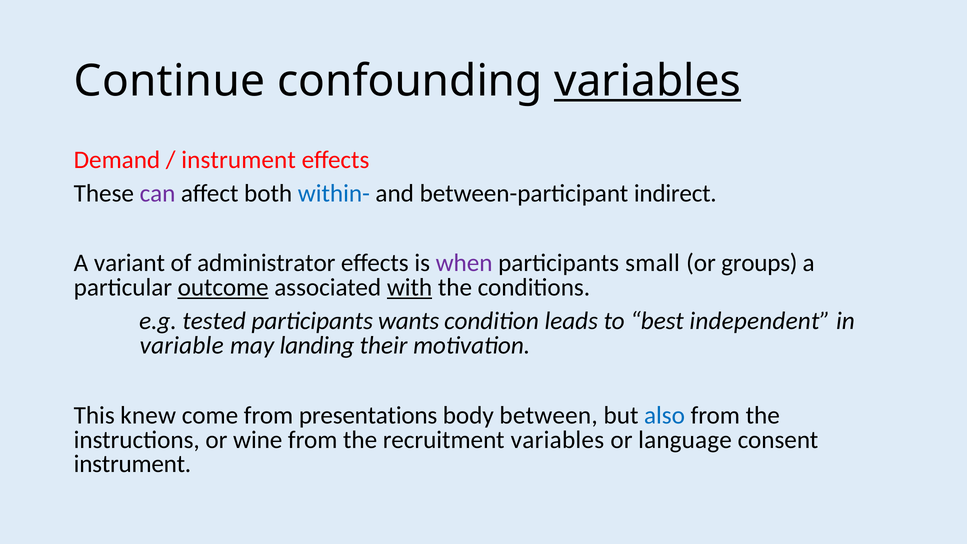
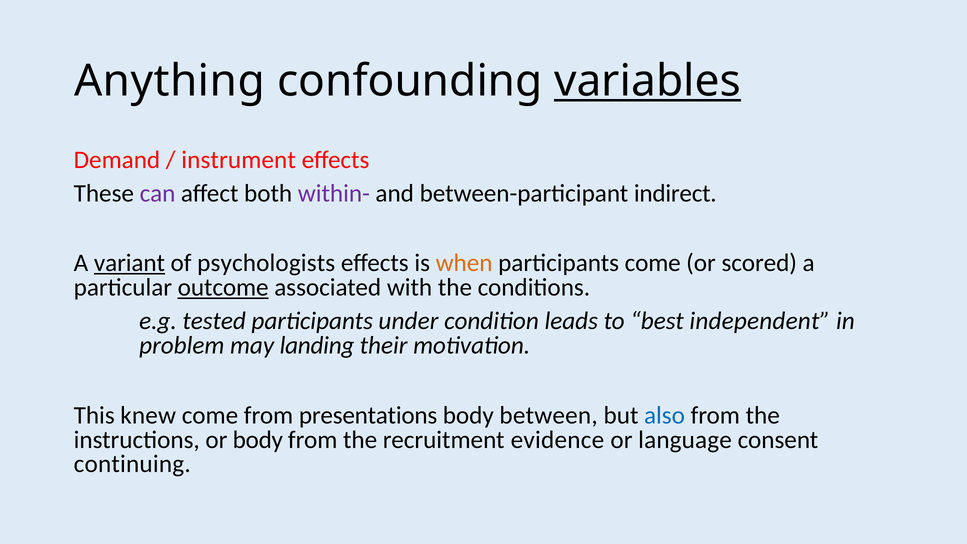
Continue: Continue -> Anything (169, 81)
within- colour: blue -> purple (334, 193)
variant underline: none -> present (129, 263)
administrator: administrator -> psychologists (266, 263)
when colour: purple -> orange (464, 263)
participants small: small -> come (653, 263)
groups: groups -> scored (759, 263)
with underline: present -> none (410, 287)
wants: wants -> under (408, 321)
variable: variable -> problem (182, 345)
or wine: wine -> body (258, 440)
recruitment variables: variables -> evidence (557, 440)
instrument: instrument -> continuing (132, 464)
